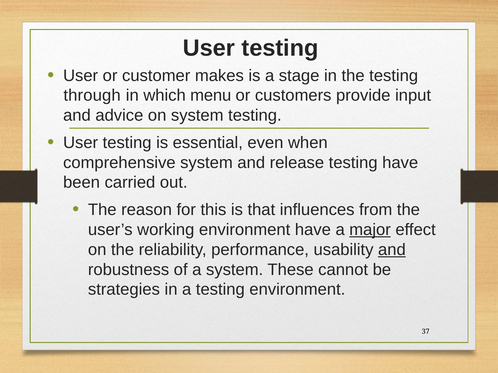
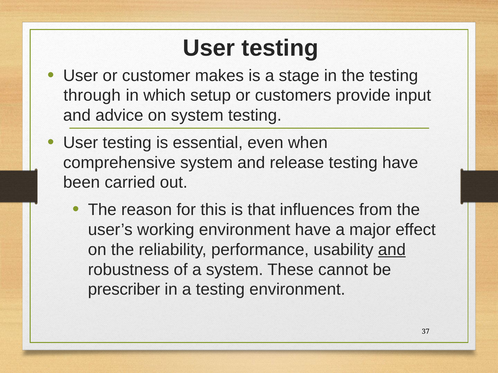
menu: menu -> setup (211, 96)
major underline: present -> none (370, 230)
strategies: strategies -> prescriber (124, 290)
